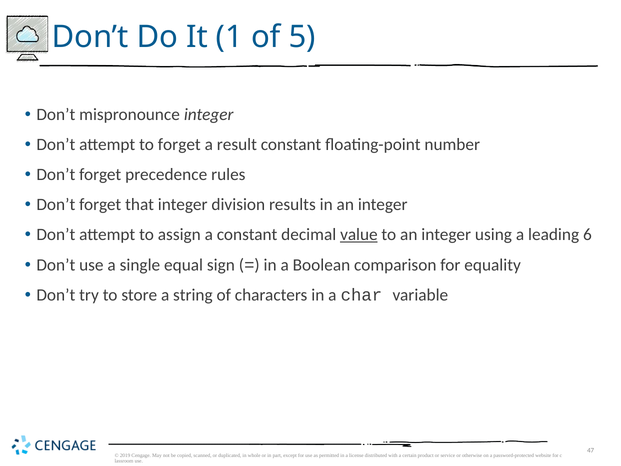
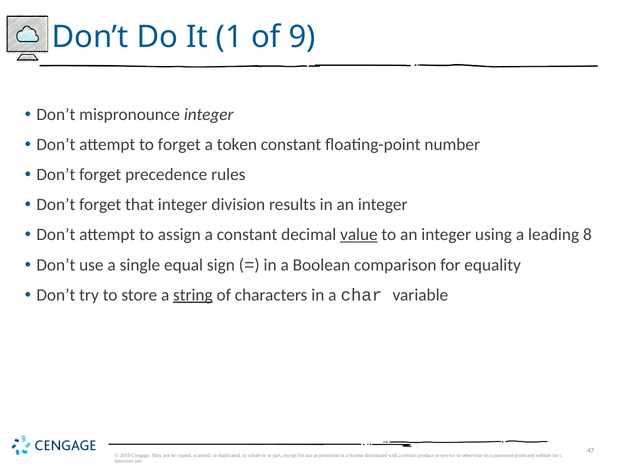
5: 5 -> 9 (302, 37)
result: result -> token (237, 145)
6: 6 -> 8 (587, 235)
string underline: none -> present (193, 295)
